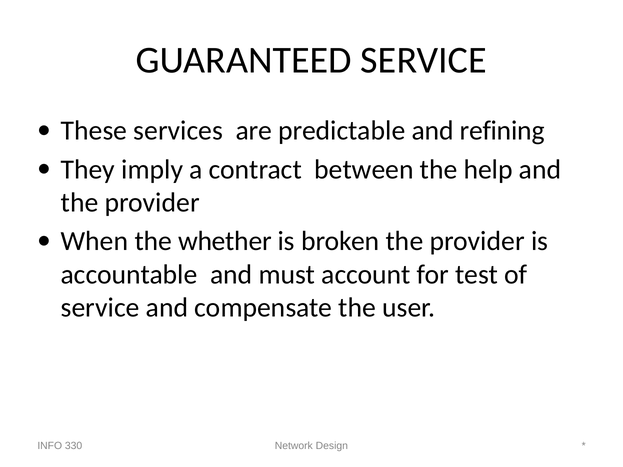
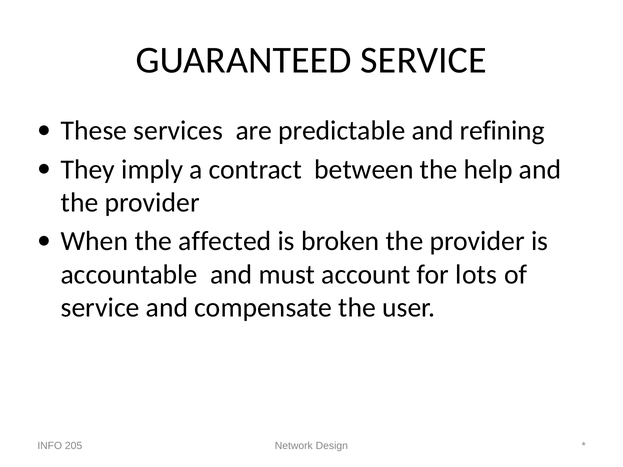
whether: whether -> affected (225, 241)
test: test -> lots (476, 275)
330: 330 -> 205 (74, 446)
